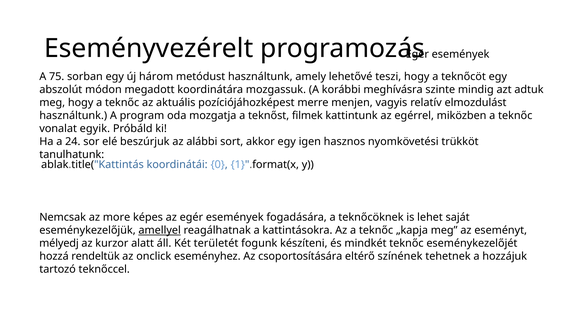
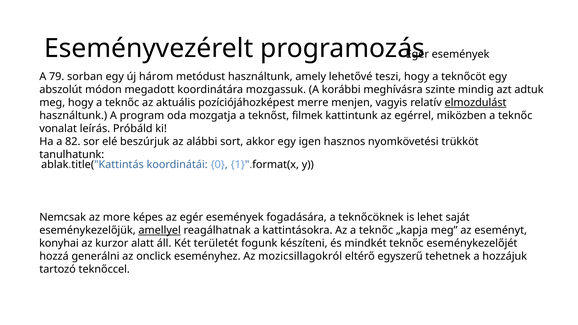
75: 75 -> 79 (57, 77)
elmozdulást underline: none -> present (476, 103)
egyik: egyik -> leírás (95, 129)
24: 24 -> 82 (73, 142)
mélyedj: mélyedj -> konyhai (59, 243)
rendeltük: rendeltük -> generálni (96, 256)
csoportosítására: csoportosítására -> mozicsillagokról (300, 256)
színének: színének -> egyszerű (400, 256)
